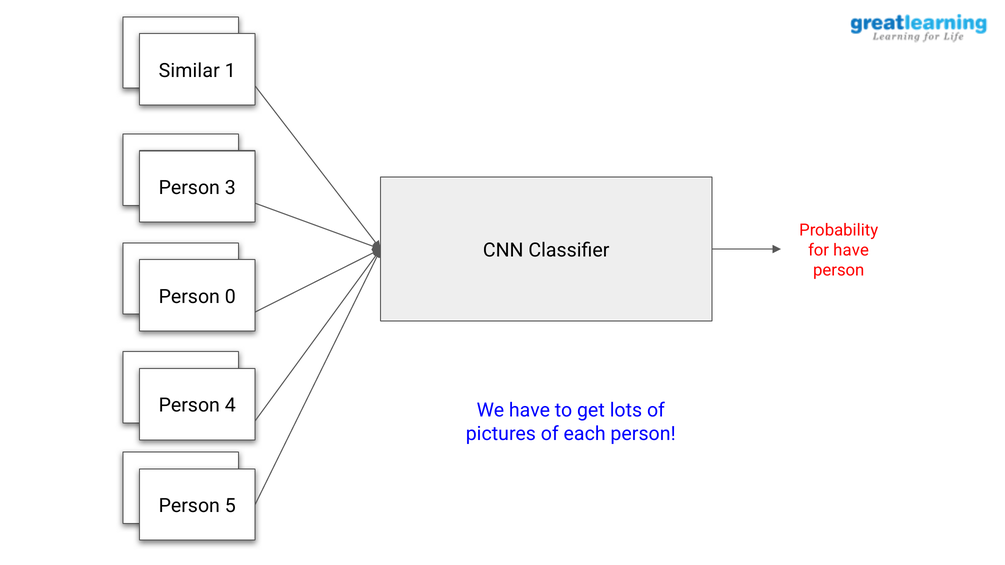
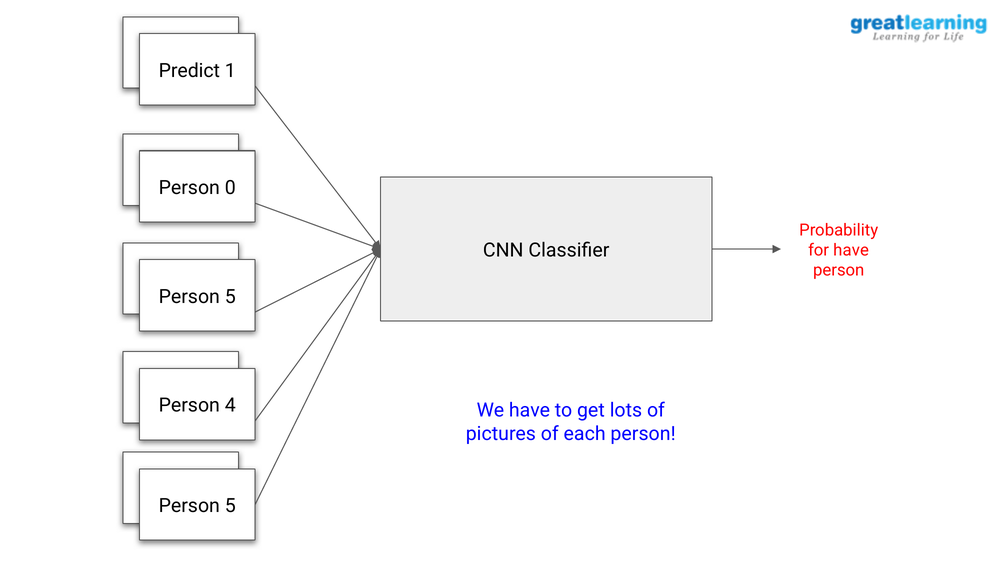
Similar: Similar -> Predict (189, 71)
3: 3 -> 0 (230, 188)
0: 0 -> 5 (230, 297)
